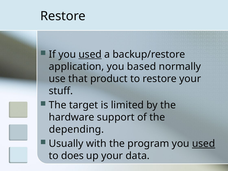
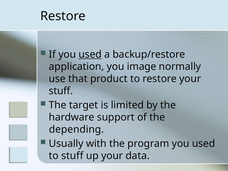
based: based -> image (142, 67)
used underline: present -> none (204, 144)
to does: does -> stuff (72, 156)
